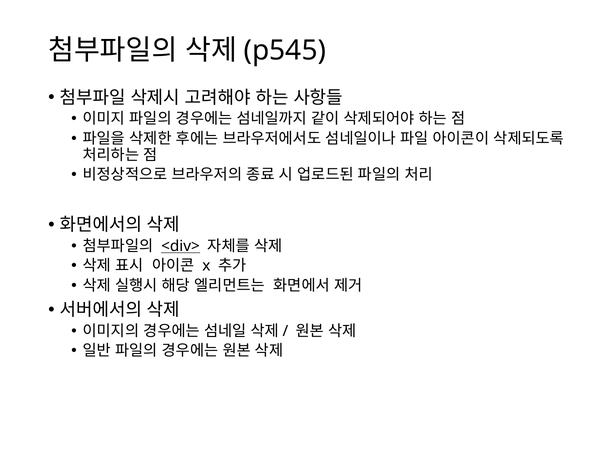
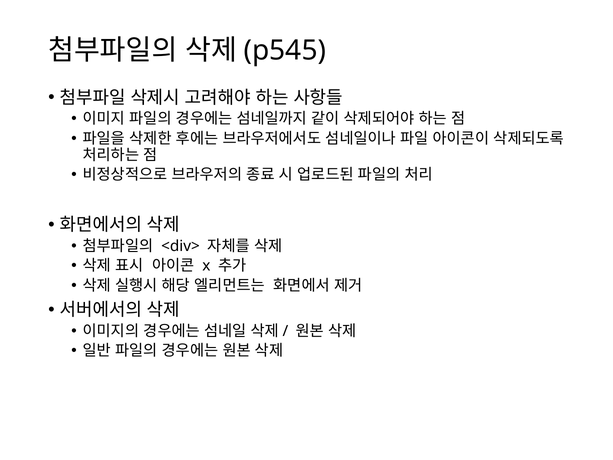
<div> underline: present -> none (181, 246)
